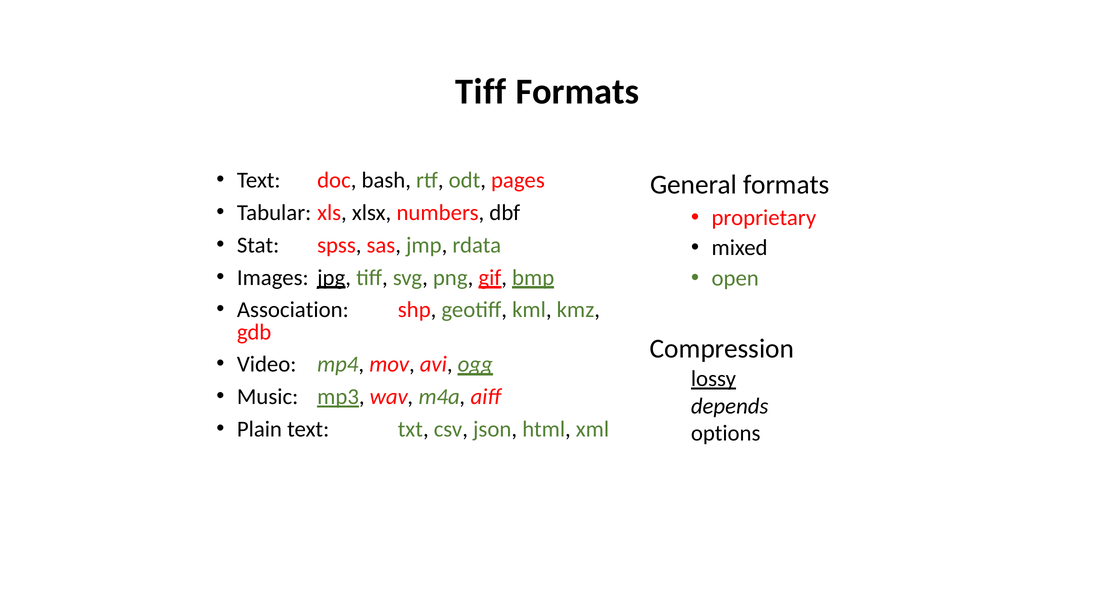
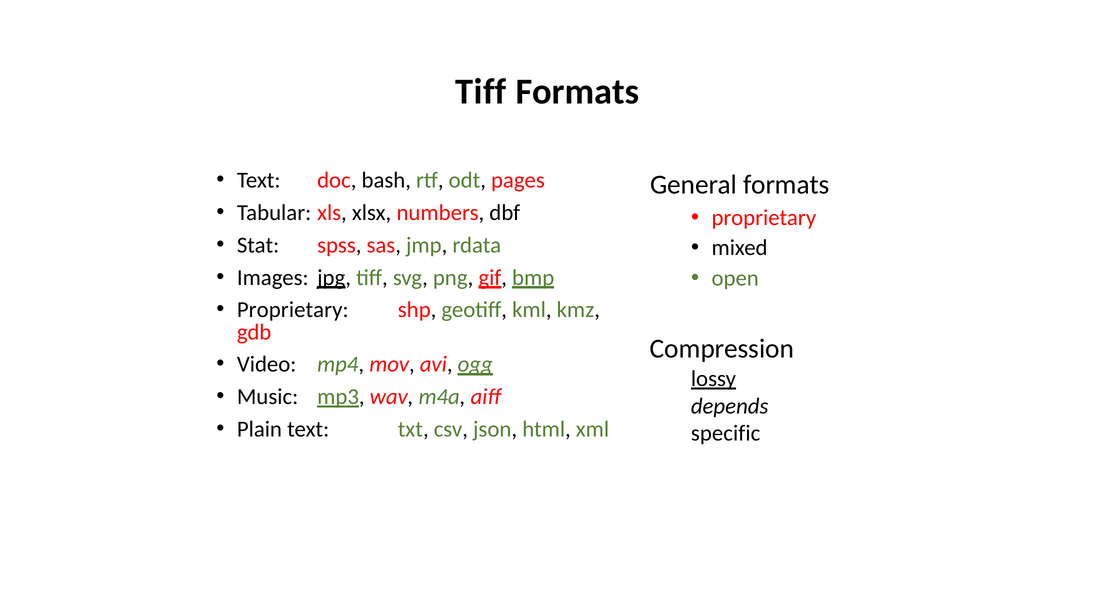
Association: Association -> Proprietary (293, 310)
options: options -> specific (726, 434)
